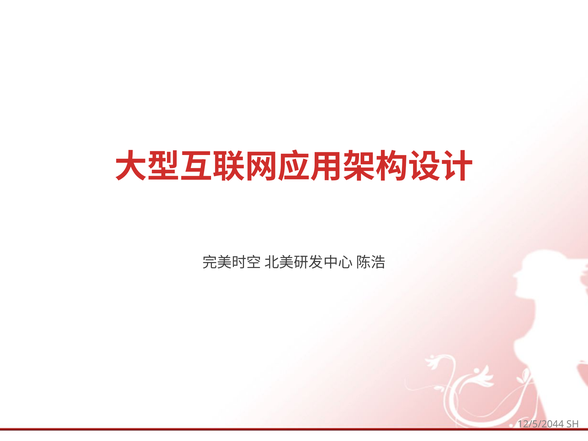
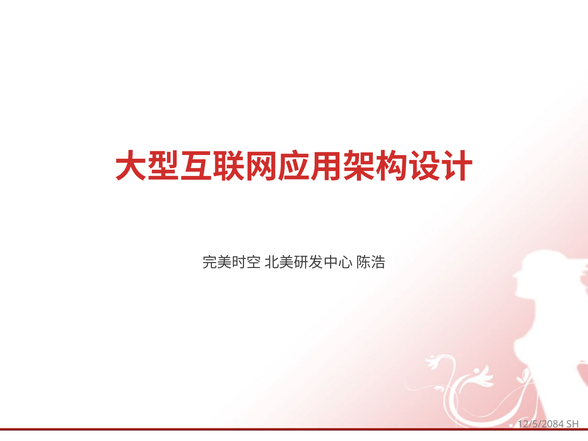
12/5/2044: 12/5/2044 -> 12/5/2084 (541, 424)
